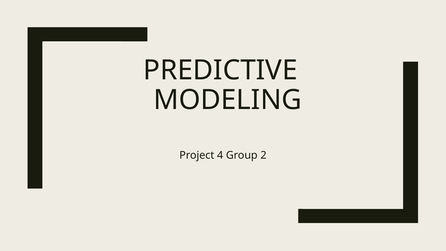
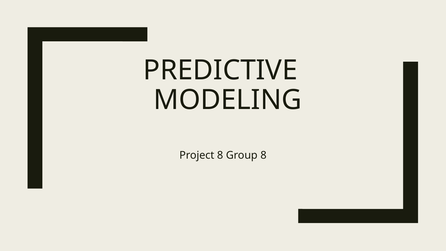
Project 4: 4 -> 8 (220, 155)
Group 2: 2 -> 8 (263, 155)
